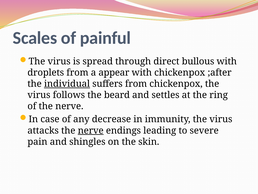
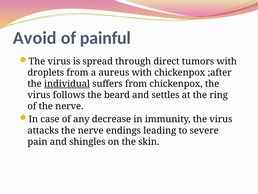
Scales: Scales -> Avoid (35, 38)
bullous: bullous -> tumors (198, 61)
appear: appear -> aureus (114, 72)
nerve underline: present -> none (91, 130)
